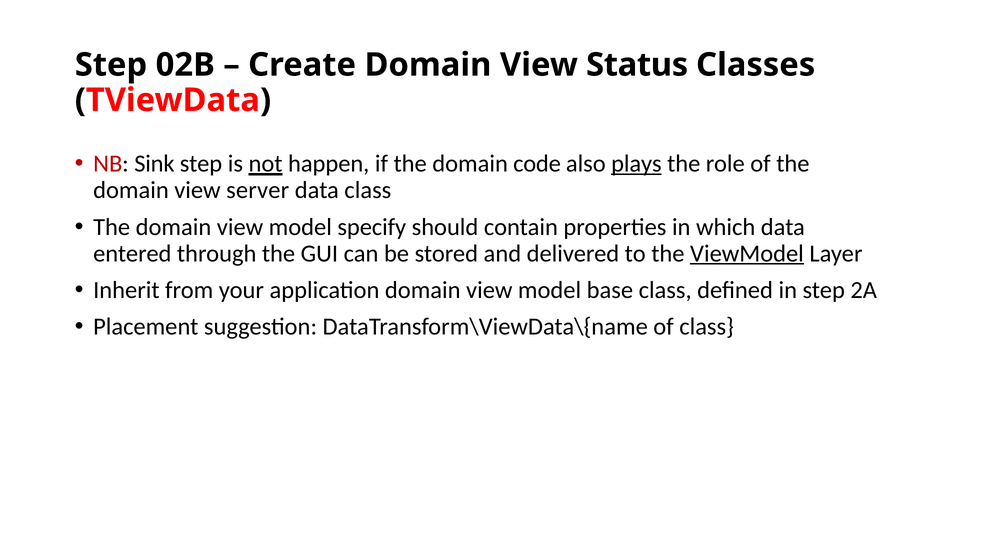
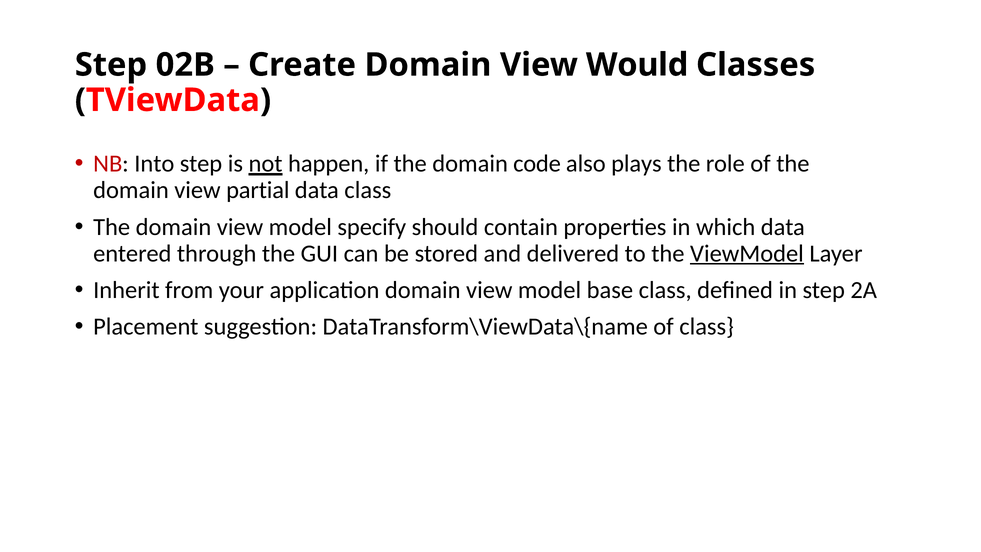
Status: Status -> Would (637, 65)
Sink: Sink -> Into (154, 164)
plays underline: present -> none (636, 164)
server: server -> partial (258, 190)
